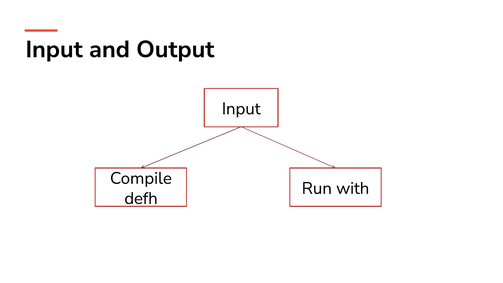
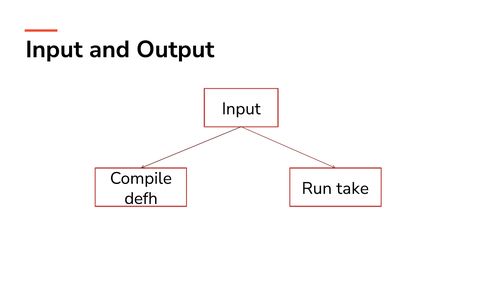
with: with -> take (353, 188)
